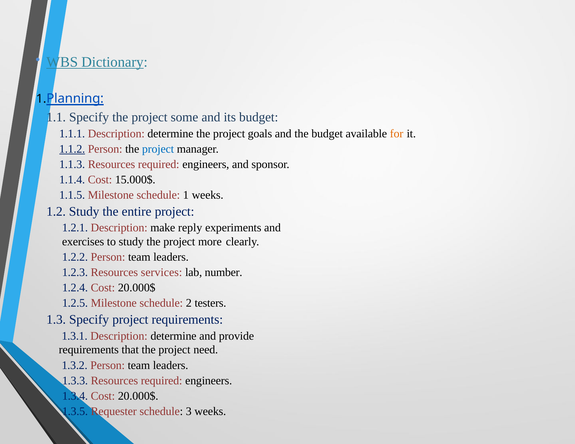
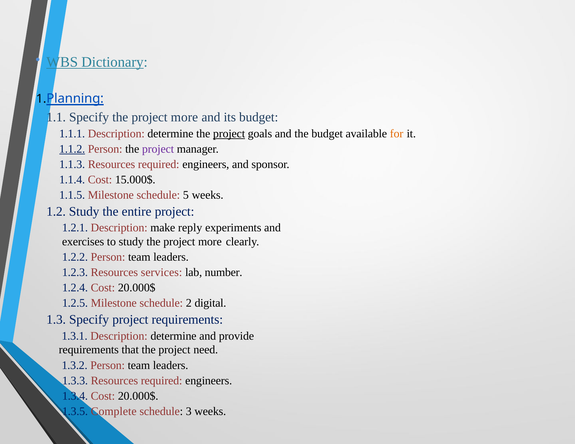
Specify the project some: some -> more (184, 117)
project underline: none -> present (229, 134)
project colour: blue -> purple (158, 149)
1: 1 -> 5 (186, 195)
testers: testers -> digital (210, 303)
Requester: Requester -> Complete (114, 412)
